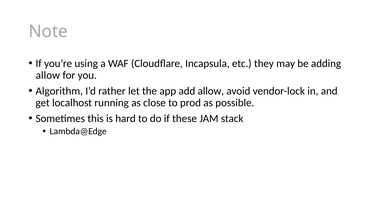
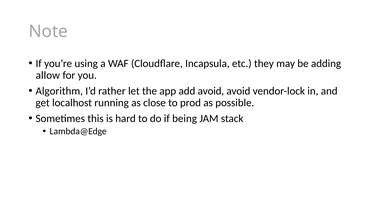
add allow: allow -> avoid (211, 91)
these: these -> being (185, 118)
